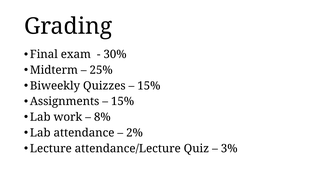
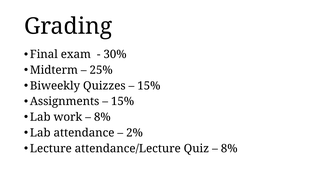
3%: 3% -> 8% (229, 149)
